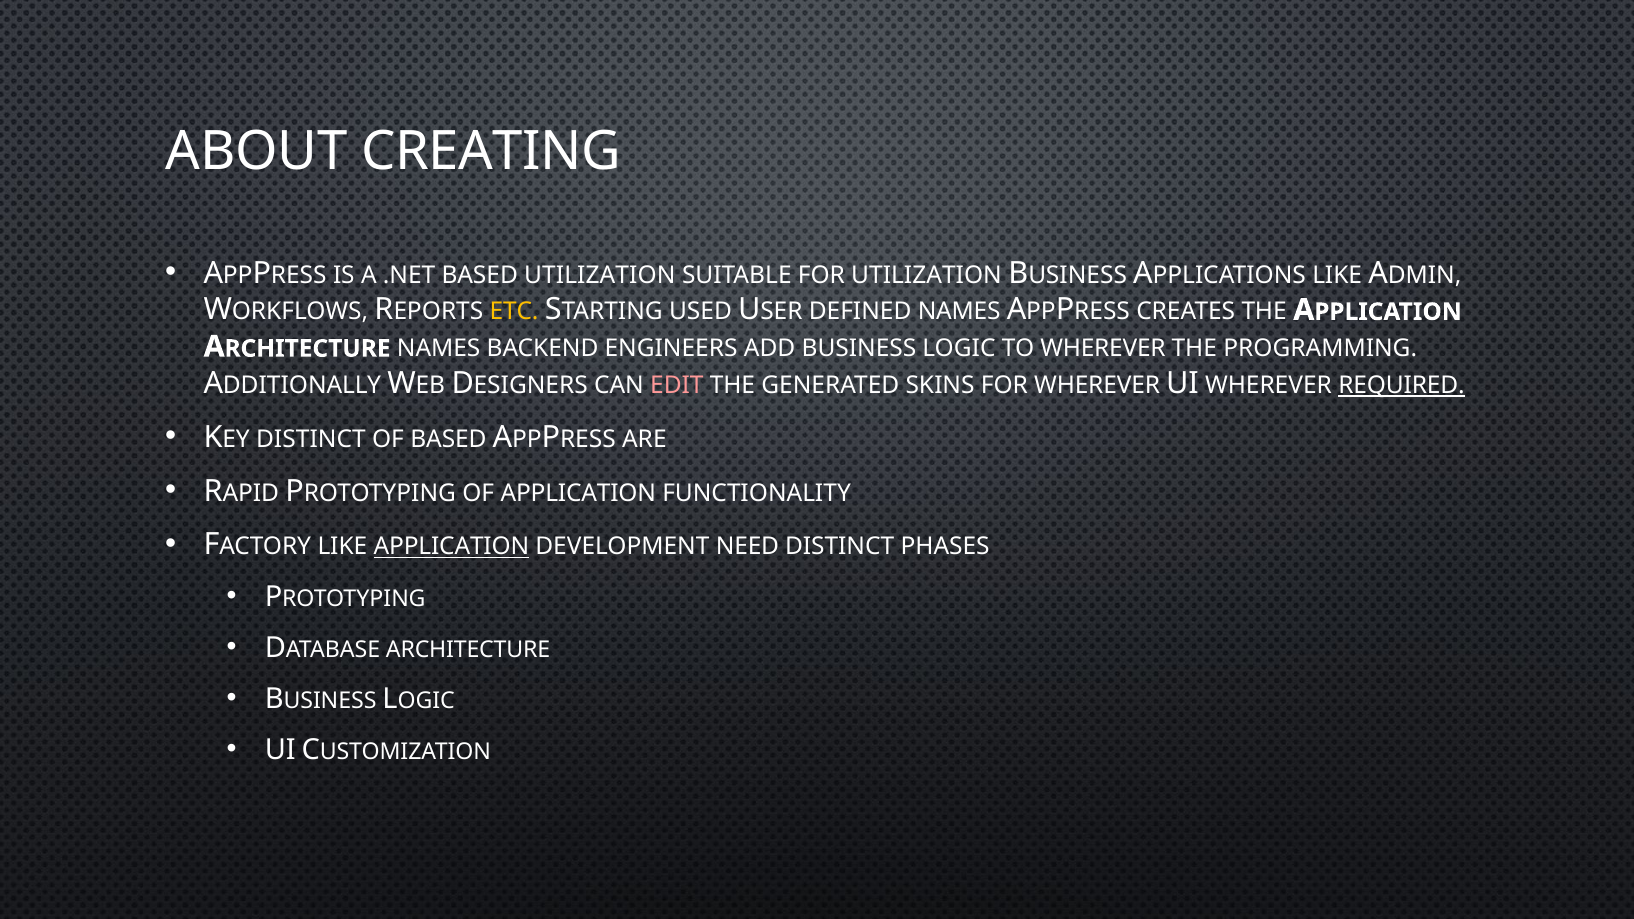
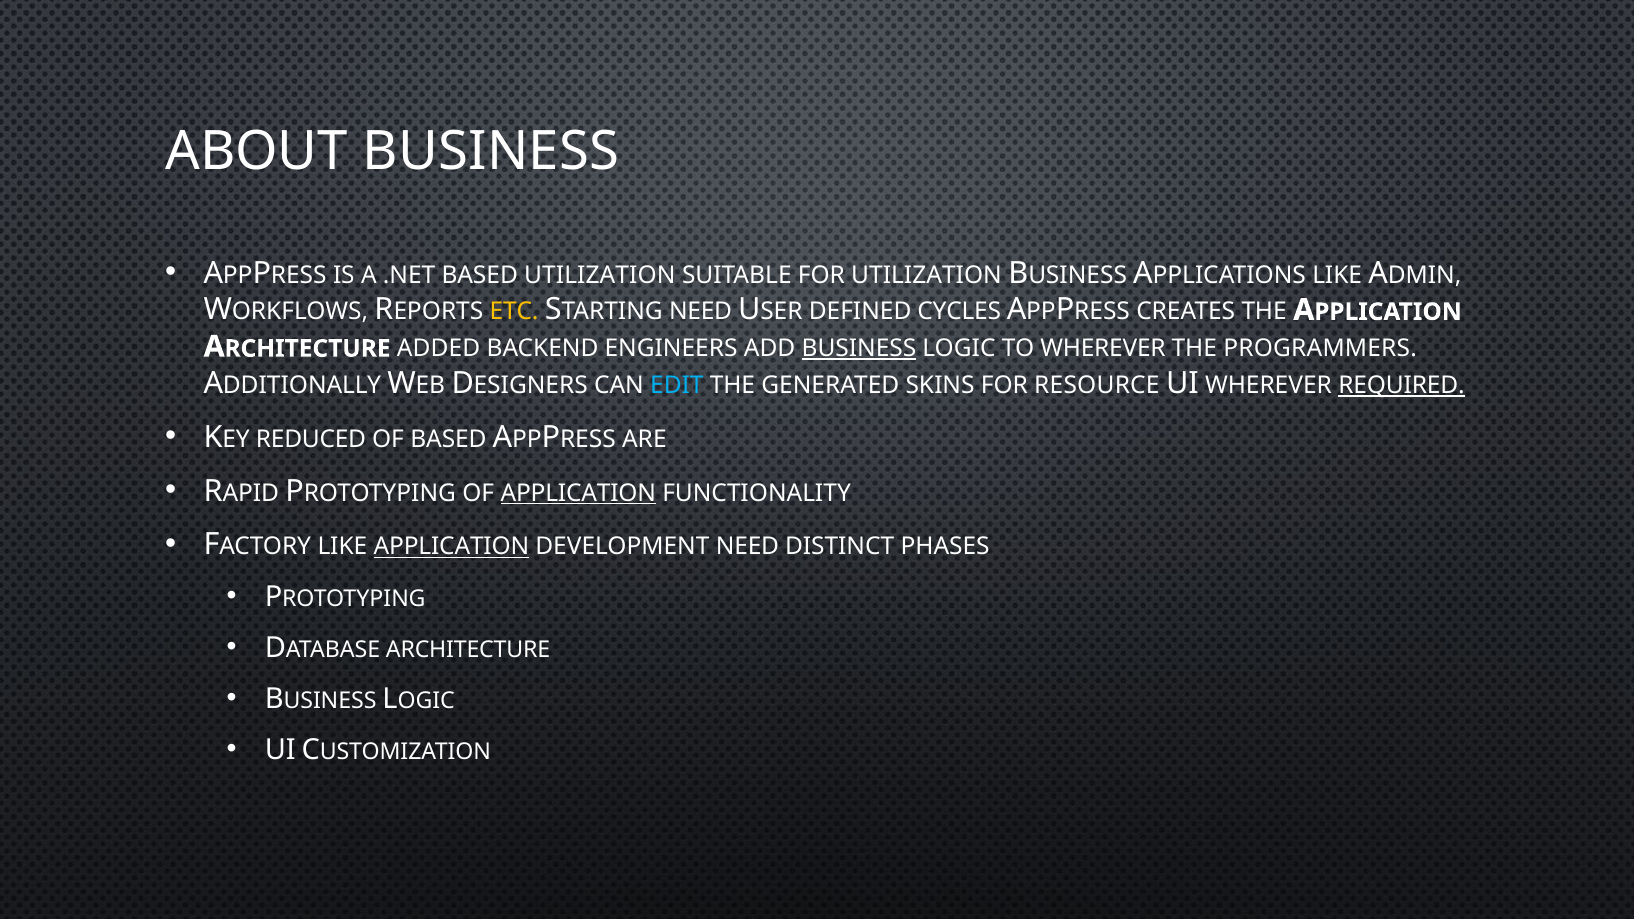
ABOUT CREATING: CREATING -> BUSINESS (491, 151)
USED: USED -> NEED (701, 312)
DEFINED NAMES: NAMES -> CYCLES (959, 312)
ARCHITECTURE NAMES: NAMES -> ADDED (439, 349)
BUSINESS underline: none -> present (859, 349)
PROGRAMMING: PROGRAMMING -> PROGRAMMERS (1320, 349)
EDIT colour: pink -> light blue (677, 385)
FOR WHEREVER: WHEREVER -> RESOURCE (1097, 385)
DISTINCT: DISTINCT -> REDUCED (311, 439)
APPLICATION underline: none -> present (578, 493)
